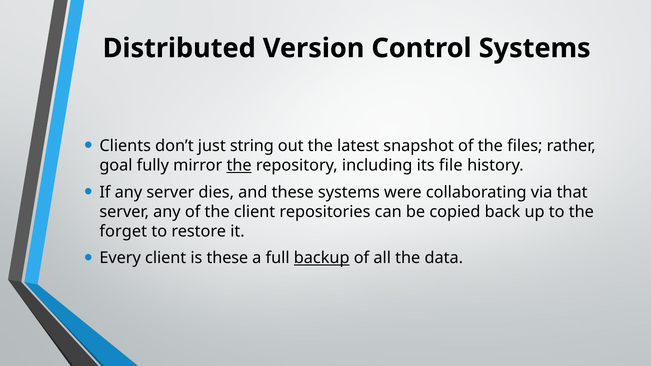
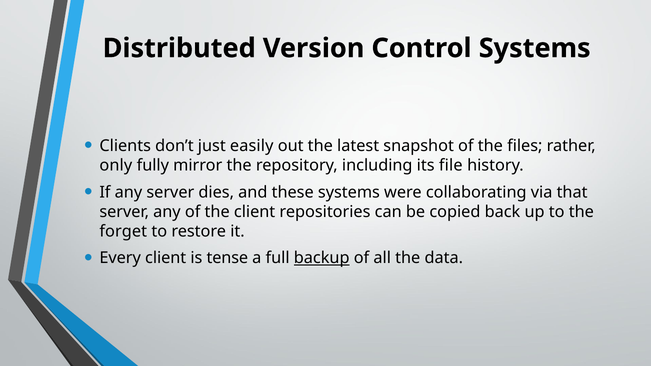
string: string -> easily (252, 146)
goal: goal -> only (116, 165)
the underline: present -> none (239, 165)
is these: these -> tense (227, 258)
